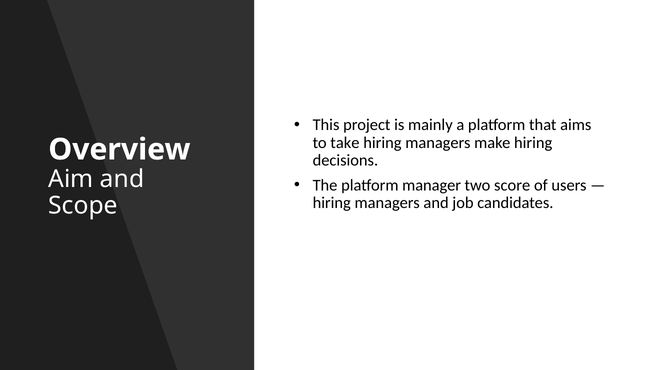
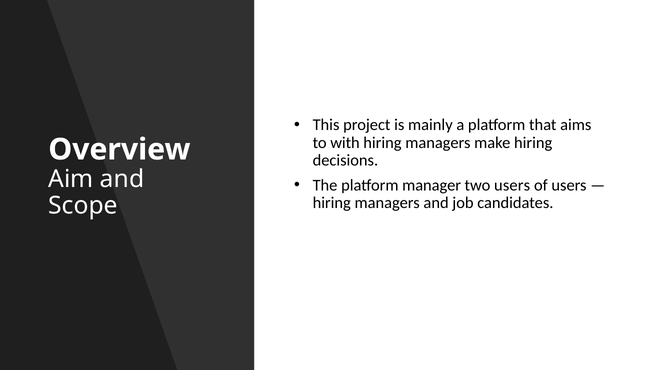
take: take -> with (345, 143)
two score: score -> users (512, 185)
